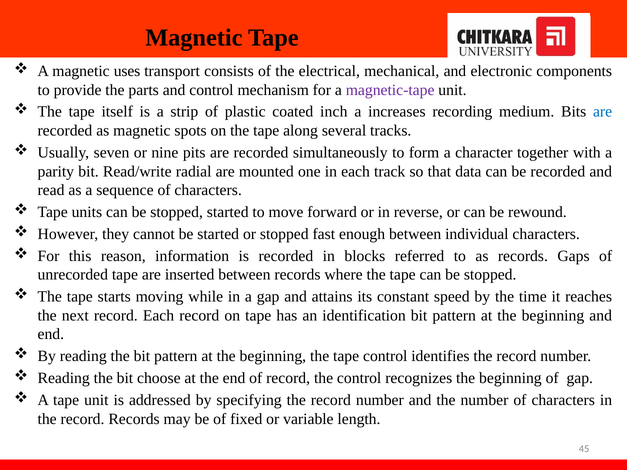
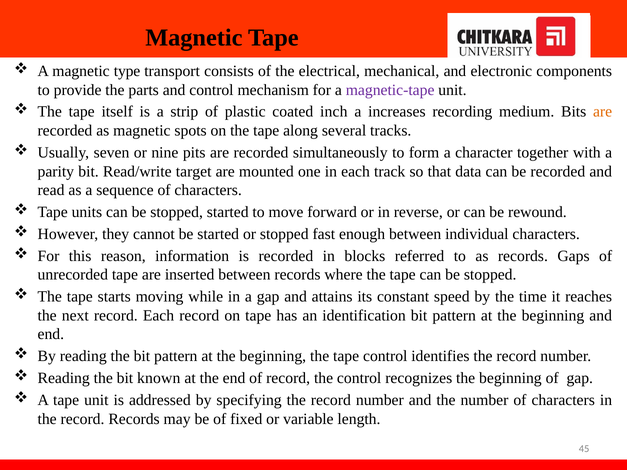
uses: uses -> type (127, 71)
are colour: blue -> orange (603, 112)
radial: radial -> target (194, 171)
choose: choose -> known (159, 378)
